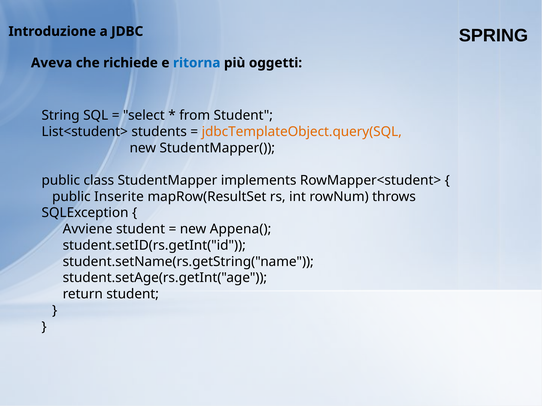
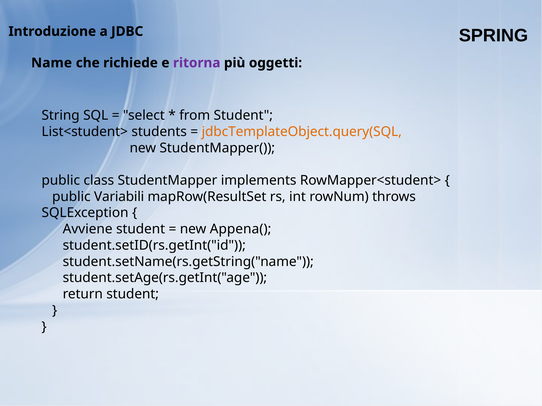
Aveva: Aveva -> Name (52, 63)
ritorna colour: blue -> purple (197, 63)
Inserite: Inserite -> Variabili (119, 197)
